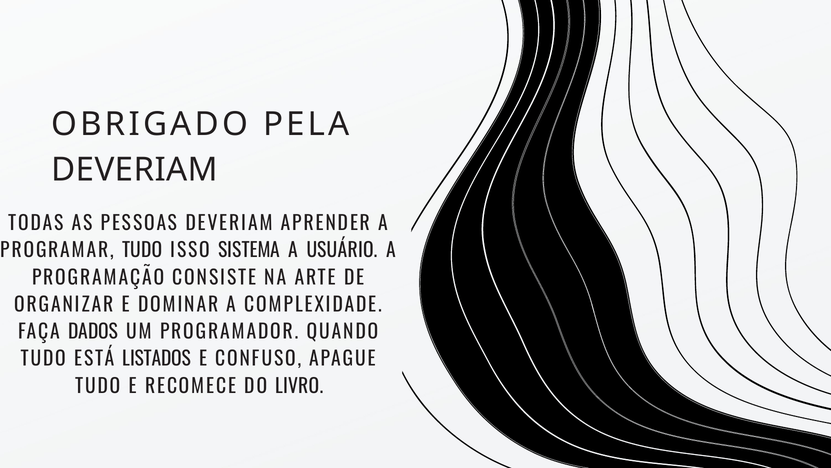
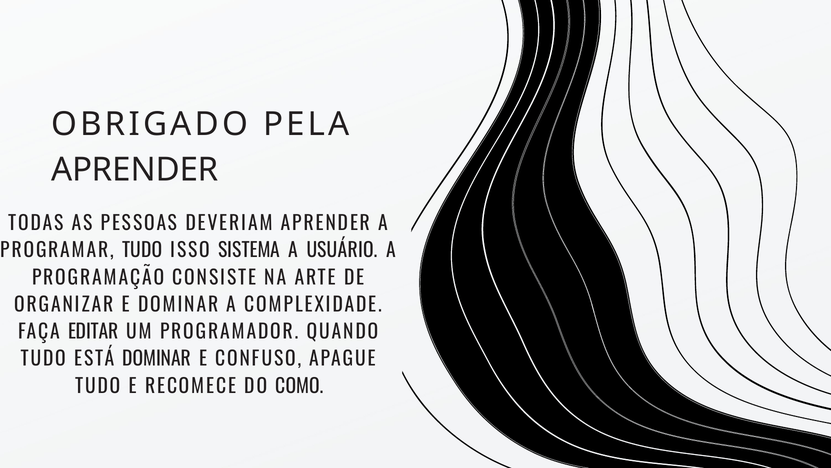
DEVERIAM: DEVERIAM -> APRENDER (135, 170)
DADOS: DADOS -> EDITAR (93, 332)
ESTÁ LISTADOS: LISTADOS -> DOMINAR (157, 359)
LIVRO: LIVRO -> COMO (299, 386)
